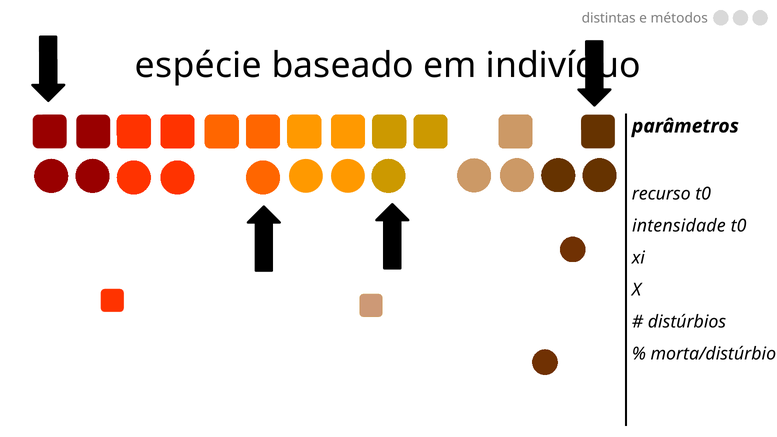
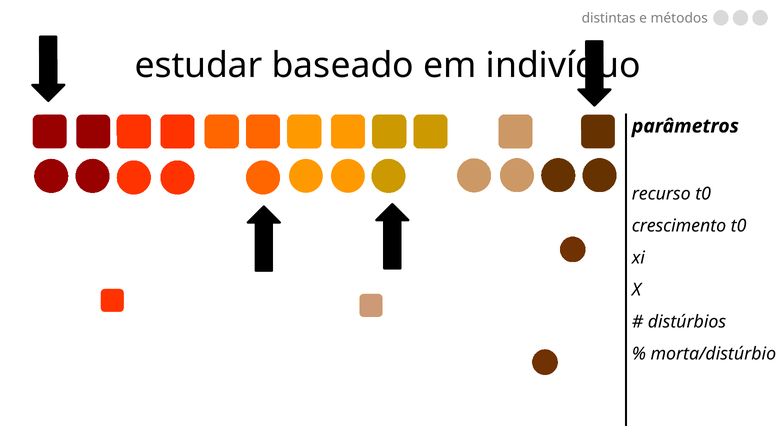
espécie: espécie -> estudar (199, 65)
intensidade: intensidade -> crescimento (679, 226)
